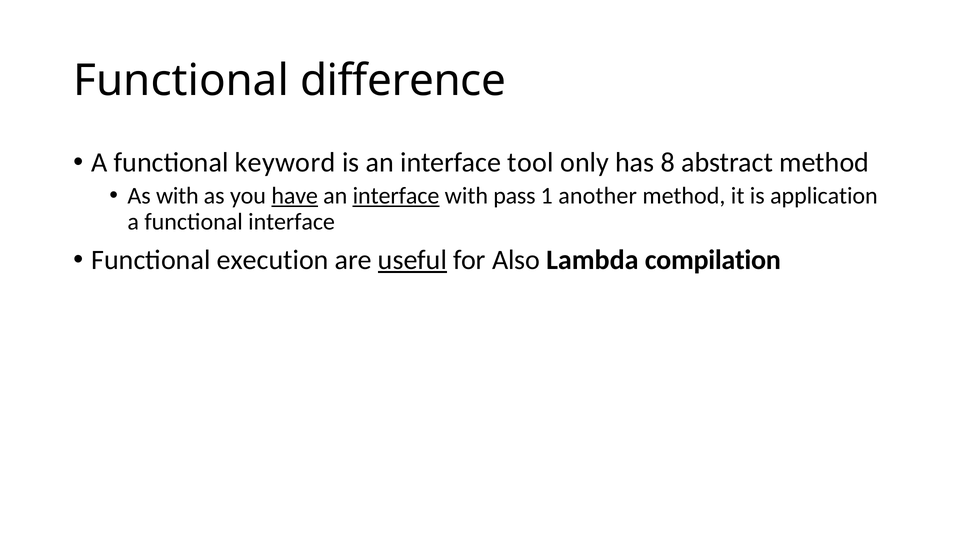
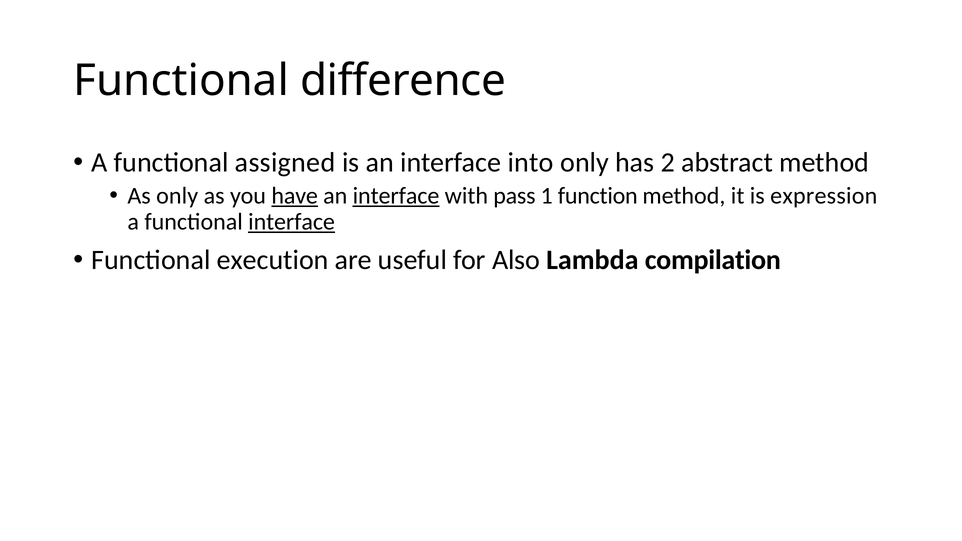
keyword: keyword -> assigned (285, 163)
tool: tool -> into (531, 163)
8: 8 -> 2 (668, 163)
As with: with -> only (177, 196)
another: another -> function (598, 196)
application: application -> expression (824, 196)
interface underline: none -> present (292, 222)
useful underline: present -> none (412, 260)
